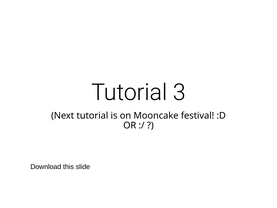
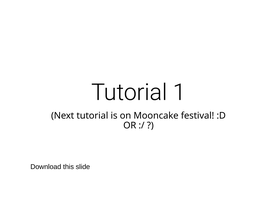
3: 3 -> 1 (179, 92)
